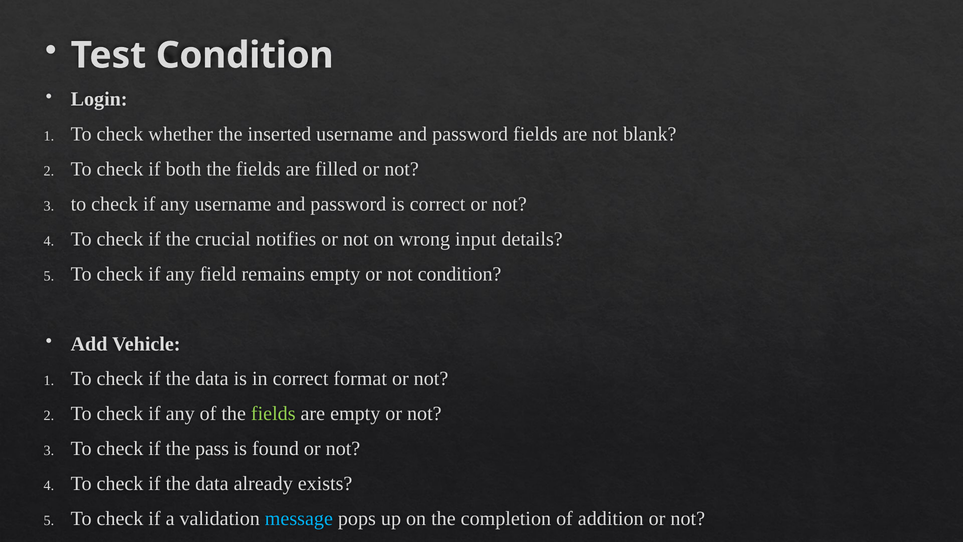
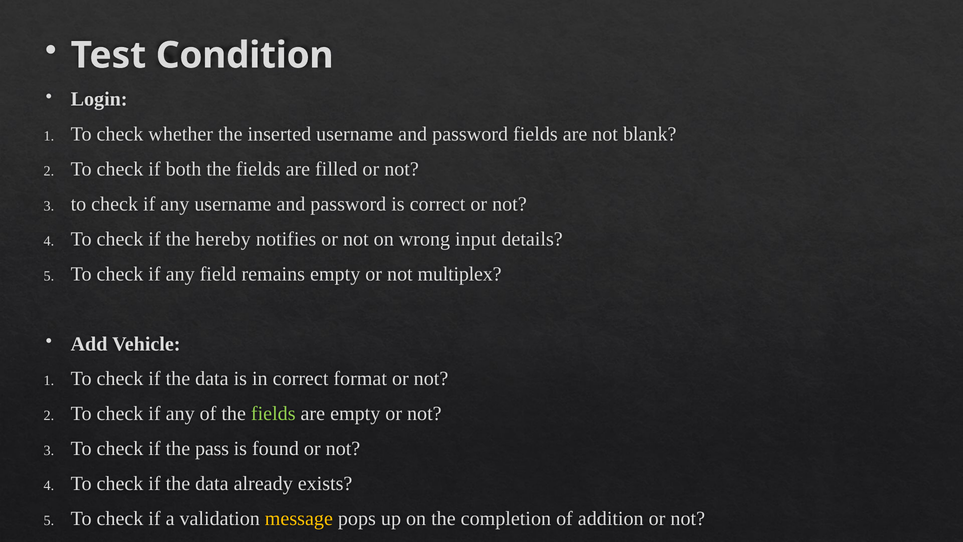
crucial: crucial -> hereby (223, 239)
not condition: condition -> multiplex (460, 274)
message colour: light blue -> yellow (299, 518)
